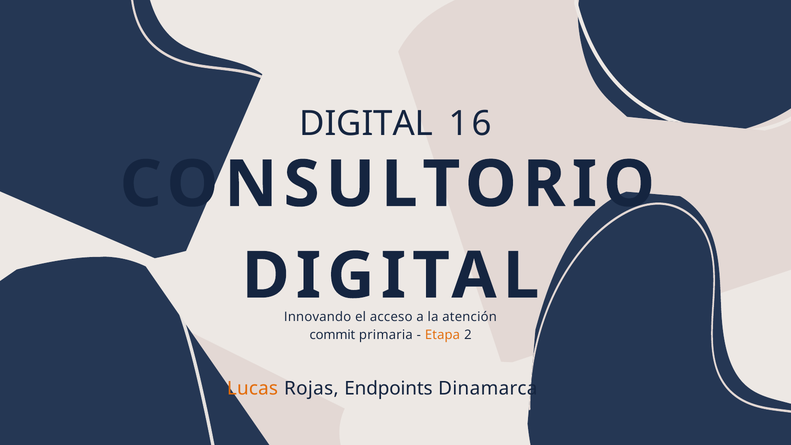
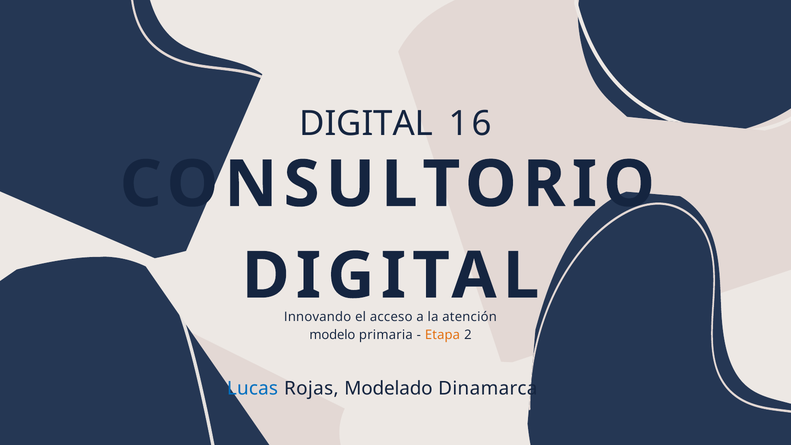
commit: commit -> modelo (332, 335)
Lucas colour: orange -> blue (253, 388)
Endpoints: Endpoints -> Modelado (388, 388)
